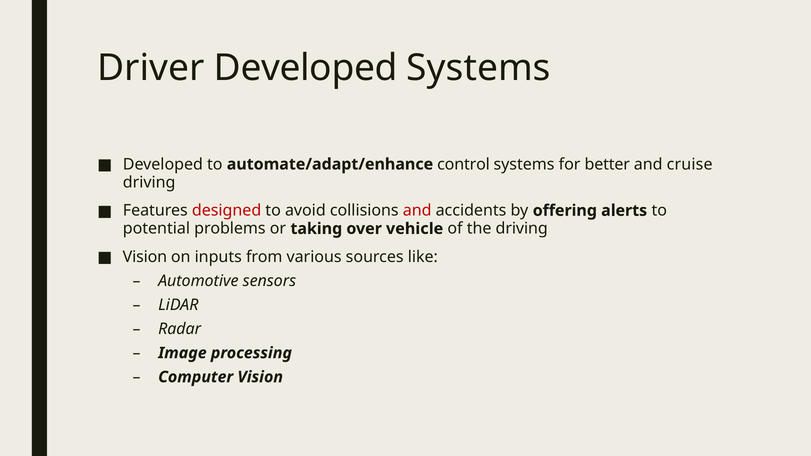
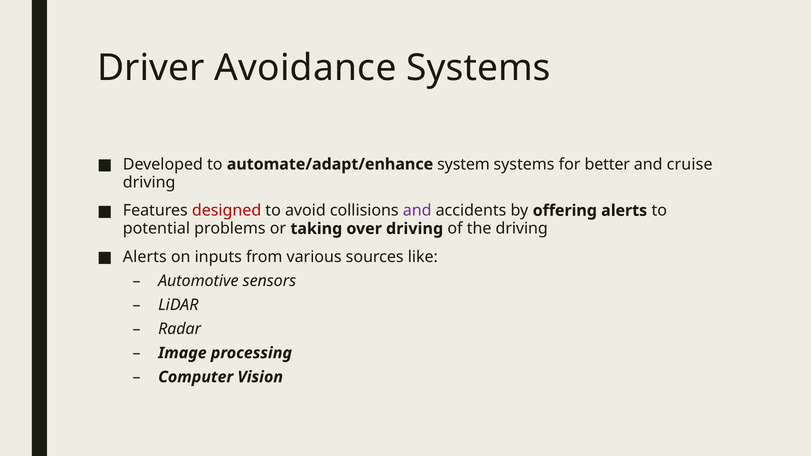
Driver Developed: Developed -> Avoidance (305, 68)
control: control -> system (464, 164)
and colour: red -> purple (417, 211)
over vehicle: vehicle -> driving (415, 229)
Vision: Vision -> Alerts (145, 257)
